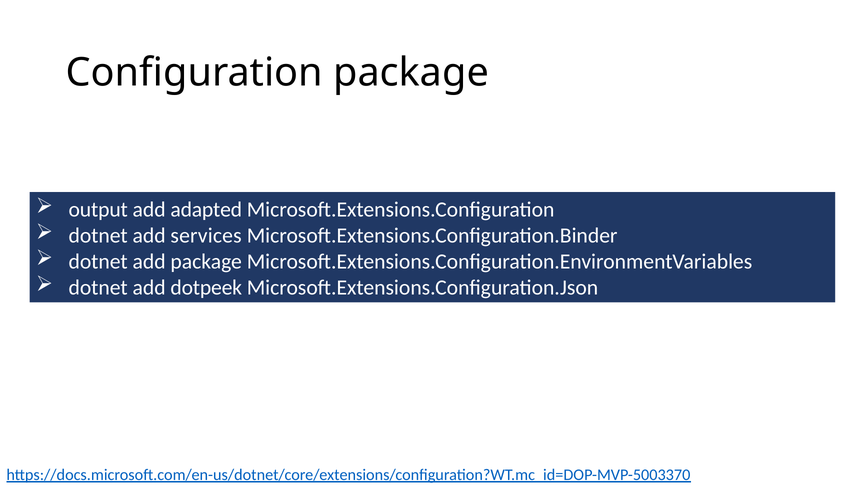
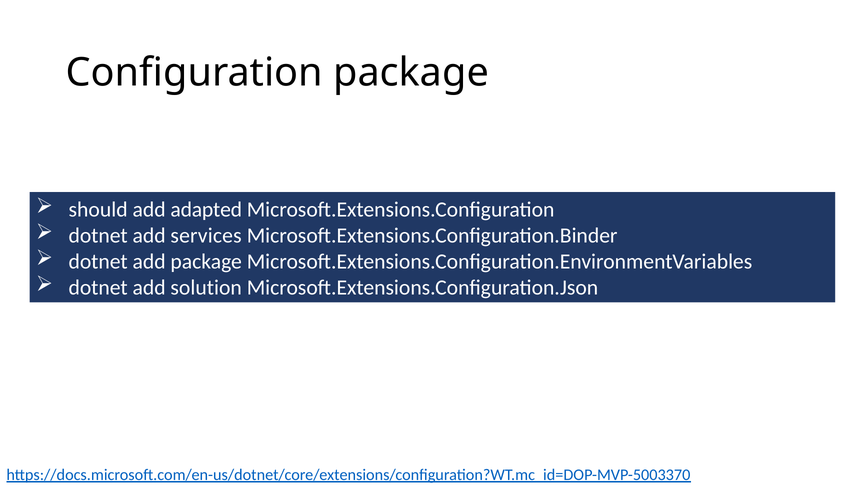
output: output -> should (98, 210)
dotpeek: dotpeek -> solution (206, 287)
